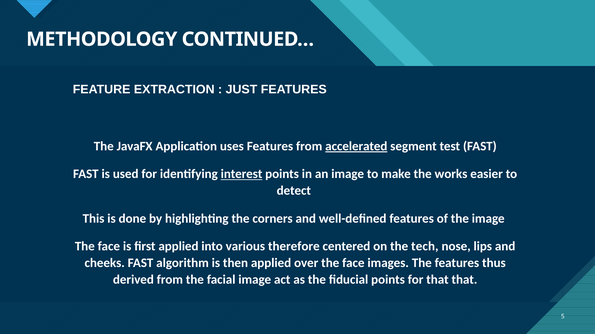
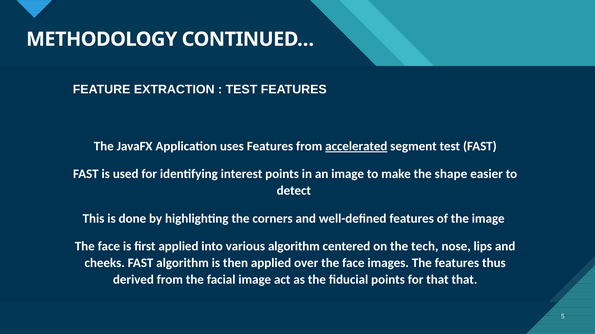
JUST: JUST -> TEST (241, 90)
interest underline: present -> none (242, 174)
works: works -> shape (451, 174)
various therefore: therefore -> algorithm (294, 247)
